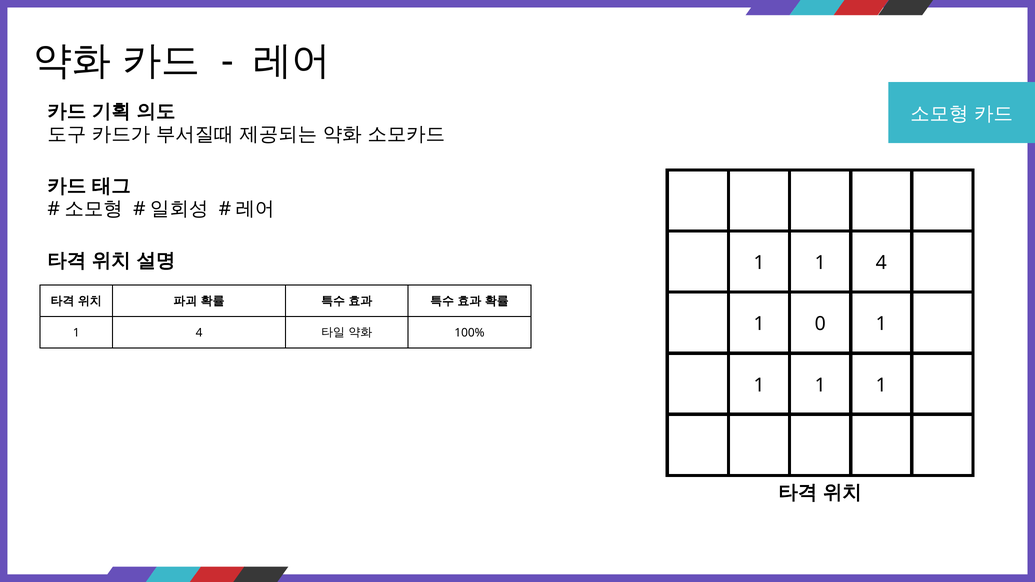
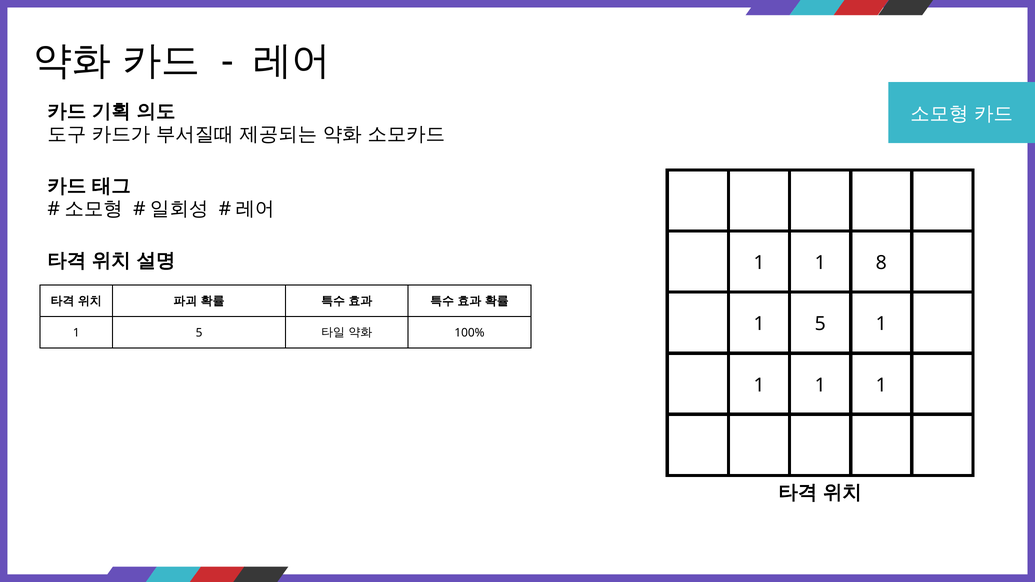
1 1 4: 4 -> 8 (881, 263)
0: 0 -> 5 (820, 324)
4: 4 -> 5 (199, 333)
